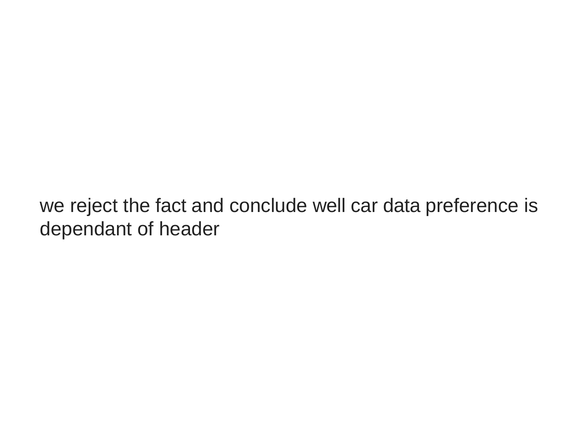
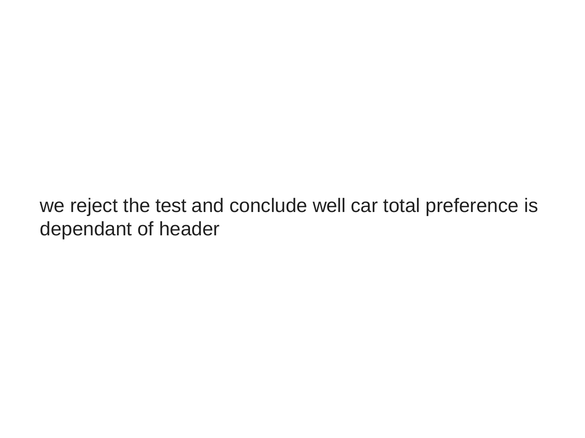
fact: fact -> test (171, 206)
data: data -> total (402, 206)
